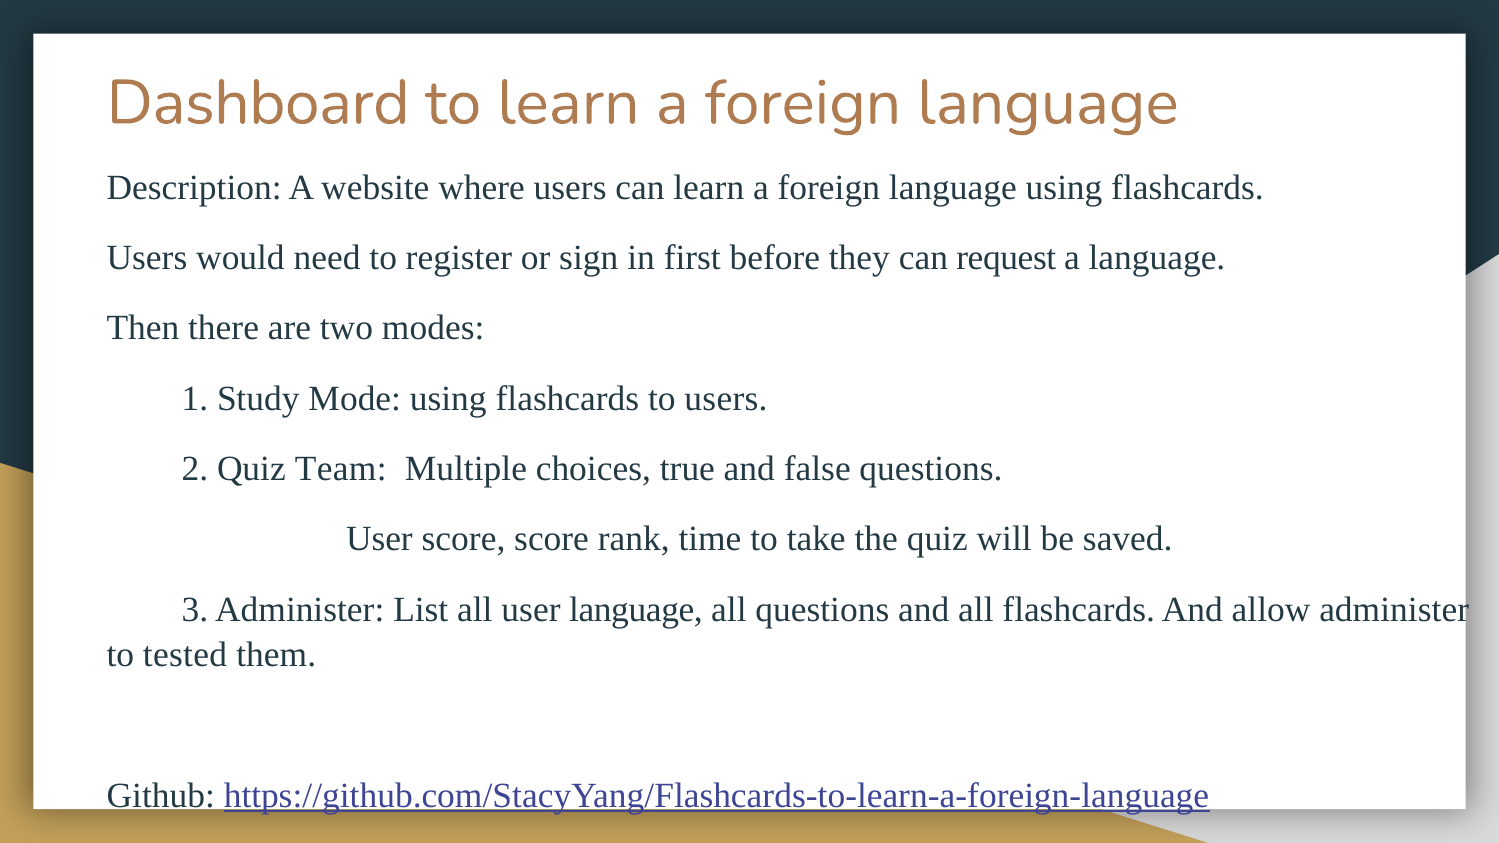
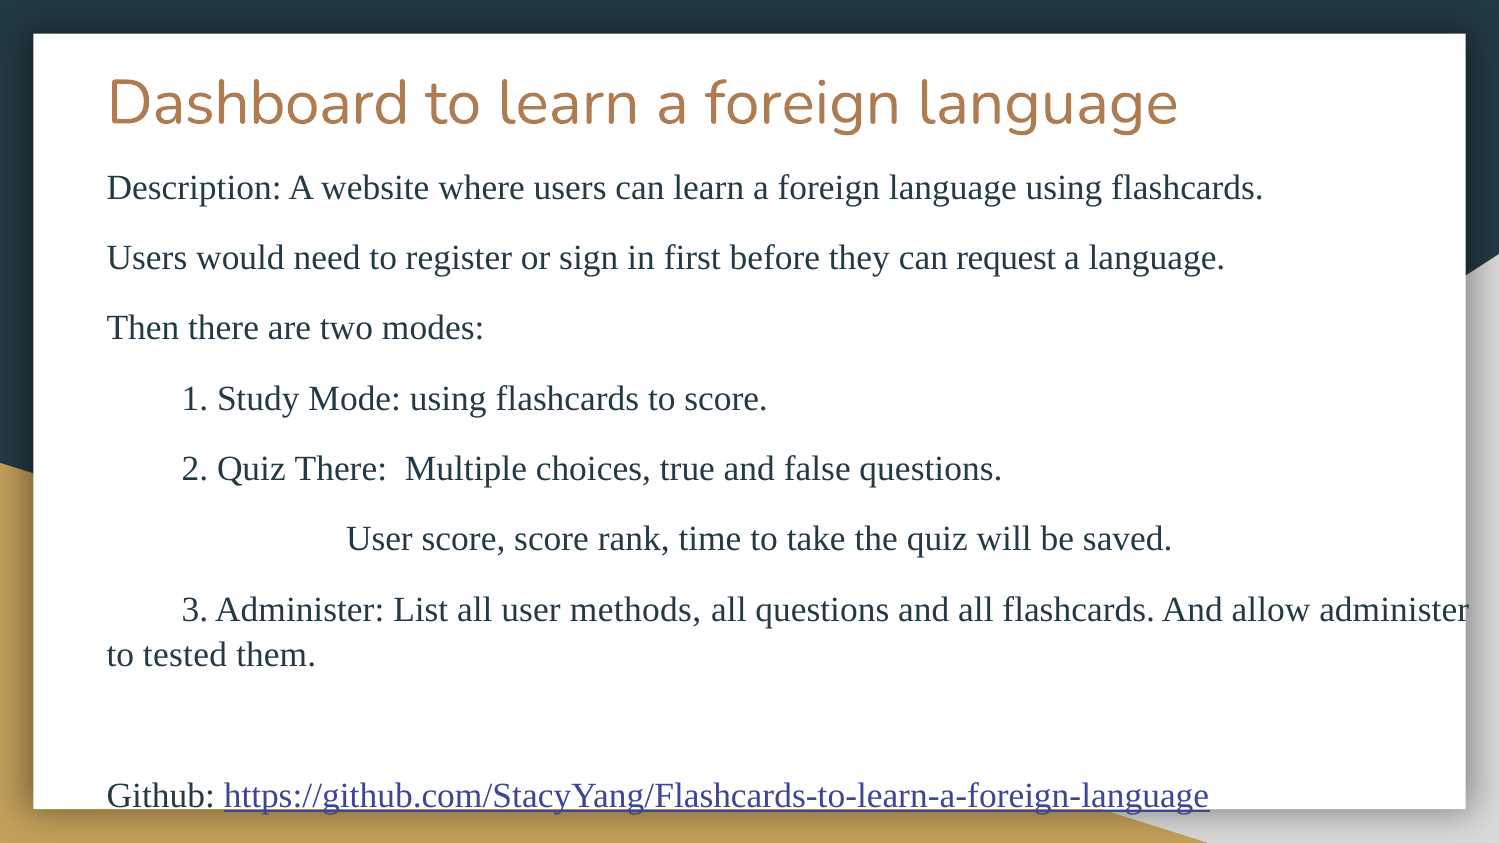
to users: users -> score (726, 399)
Quiz Team: Team -> There (341, 469)
user language: language -> methods (636, 610)
